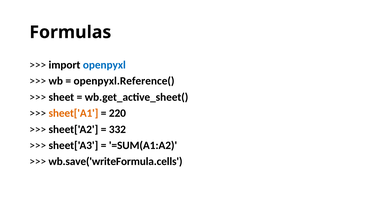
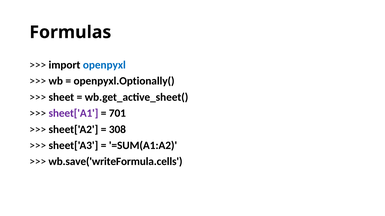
openpyxl.Reference(: openpyxl.Reference( -> openpyxl.Optionally( (124, 81)
sheet['A1 colour: orange -> purple (73, 114)
220: 220 -> 701 (117, 114)
332: 332 -> 308 (117, 130)
